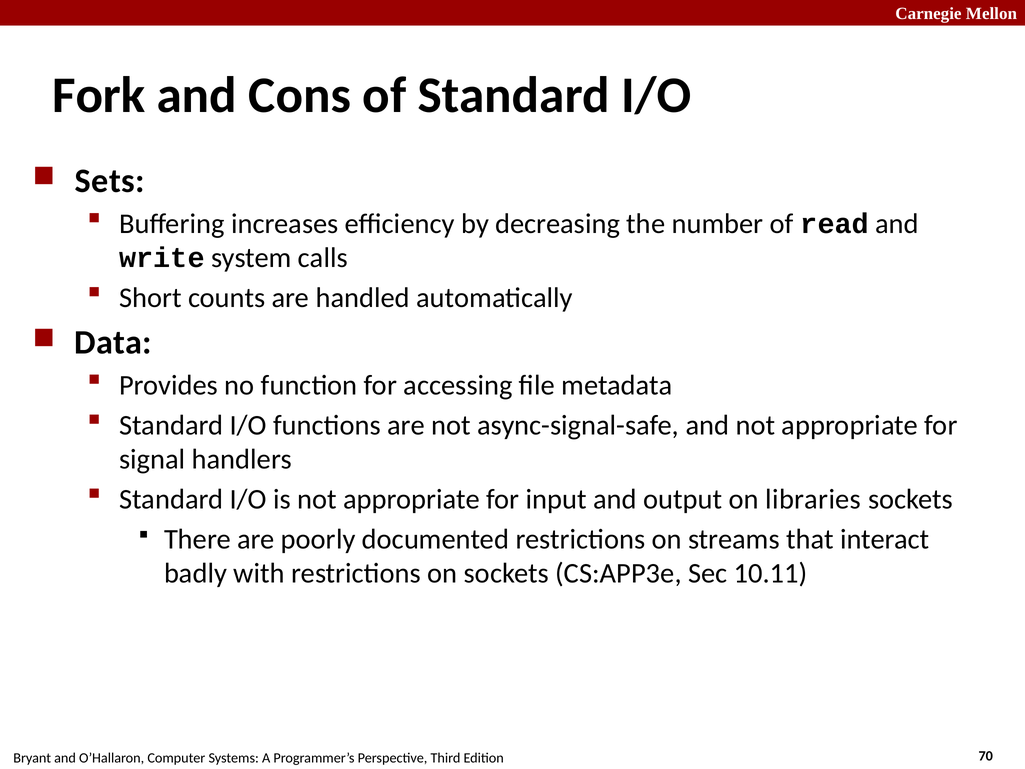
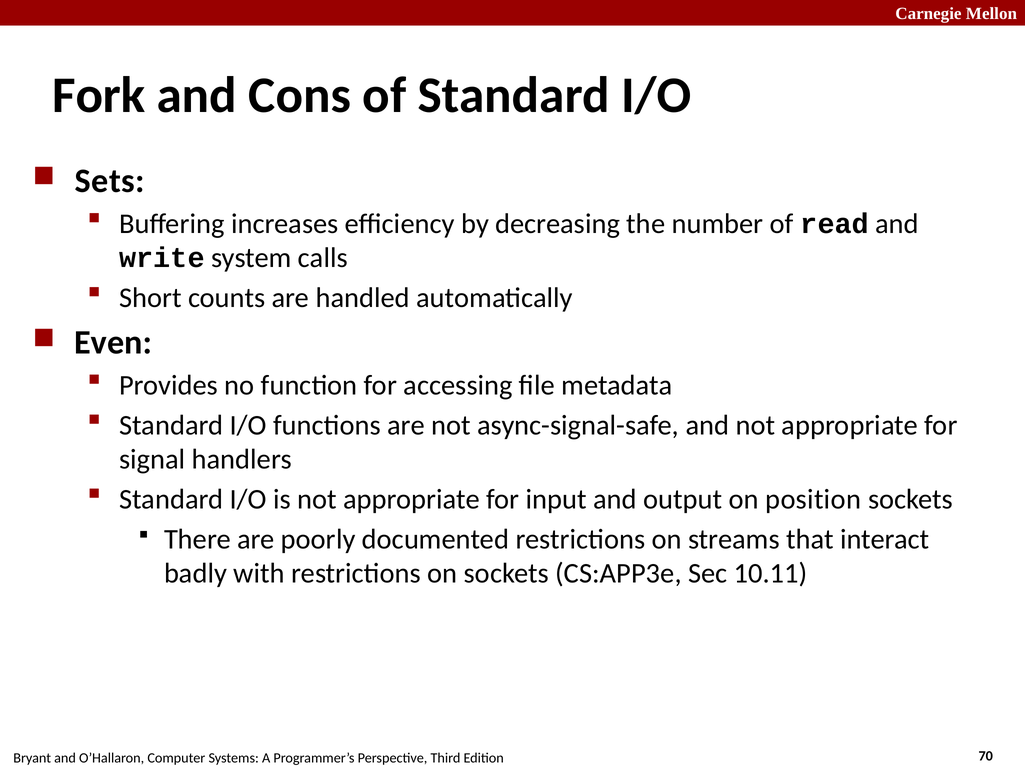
Data: Data -> Even (113, 342)
libraries: libraries -> position (813, 499)
